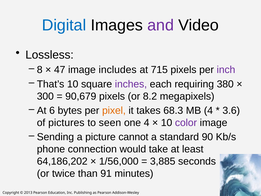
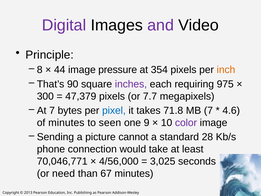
Digital colour: blue -> purple (64, 25)
Lossless: Lossless -> Principle (50, 55)
47: 47 -> 44 (60, 70)
includes: includes -> pressure (118, 70)
715: 715 -> 354 (159, 70)
inch colour: purple -> orange (226, 70)
That’s 10: 10 -> 90 (73, 84)
380: 380 -> 975 (225, 84)
90,679: 90,679 -> 47,379 (81, 96)
8.2: 8.2 -> 7.7 (150, 96)
At 6: 6 -> 7 (52, 110)
pixel colour: orange -> blue (114, 110)
68.3: 68.3 -> 71.8 (173, 110)
MB 4: 4 -> 7 (208, 110)
3.6: 3.6 -> 4.6 (231, 110)
of pictures: pictures -> minutes (66, 123)
one 4: 4 -> 9 (147, 123)
90: 90 -> 28 (207, 137)
64,186,202: 64,186,202 -> 70,046,771 (62, 161)
1/56,000: 1/56,000 -> 4/56,000 (119, 161)
3,885: 3,885 -> 3,025 (163, 161)
twice: twice -> need (64, 173)
91: 91 -> 67 (106, 173)
